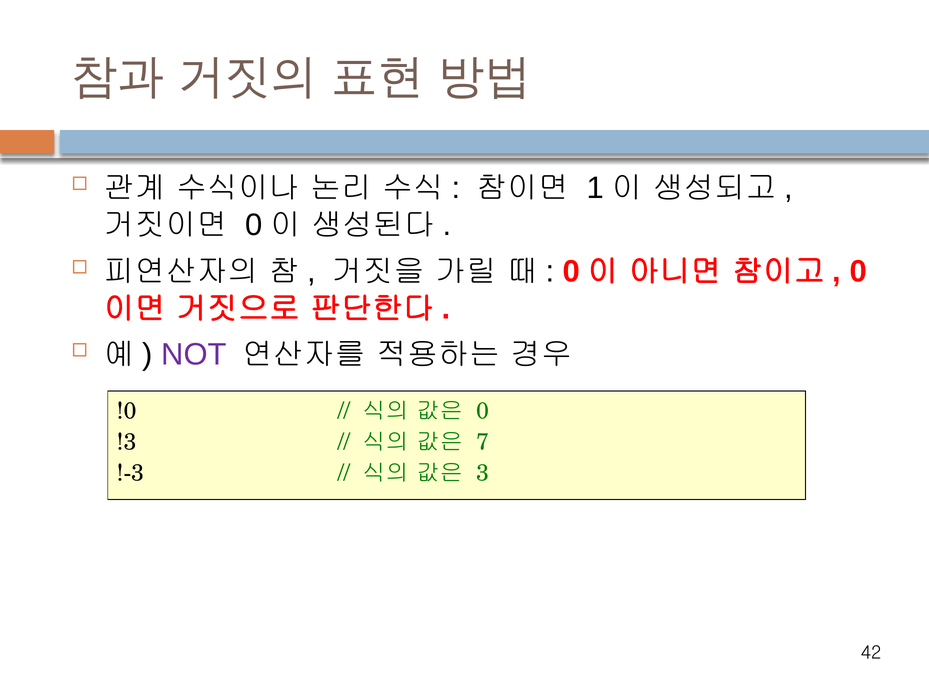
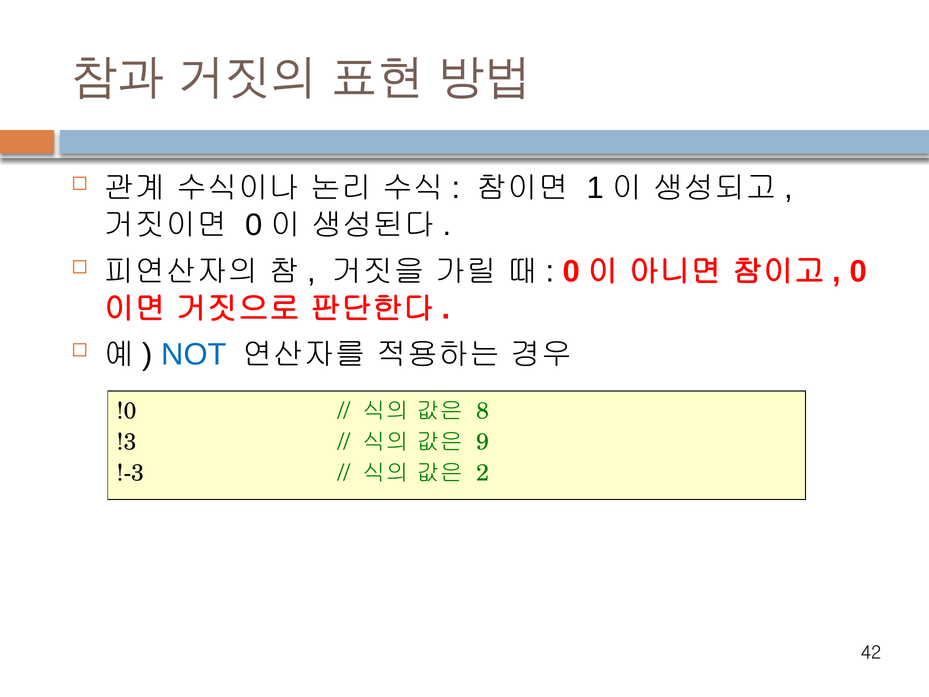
NOT colour: purple -> blue (194, 355)
0: 0 -> 8 (483, 411)
7: 7 -> 9 (483, 442)
3: 3 -> 2 (483, 473)
